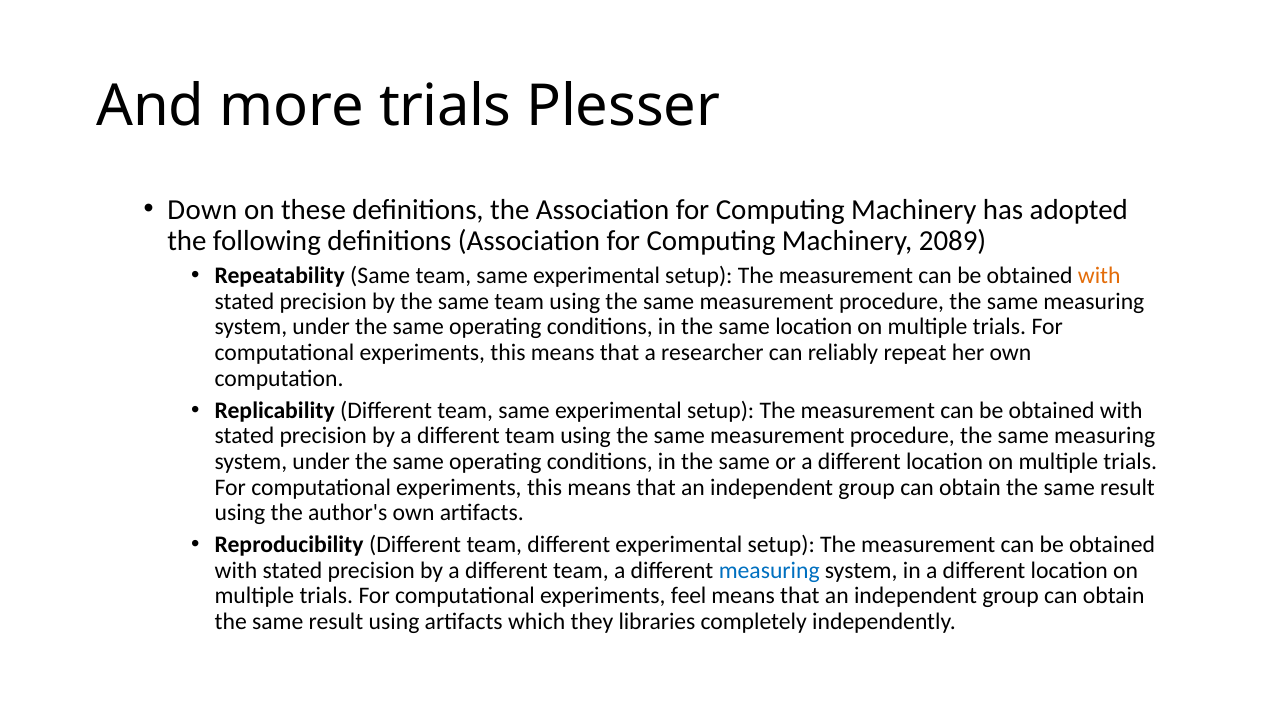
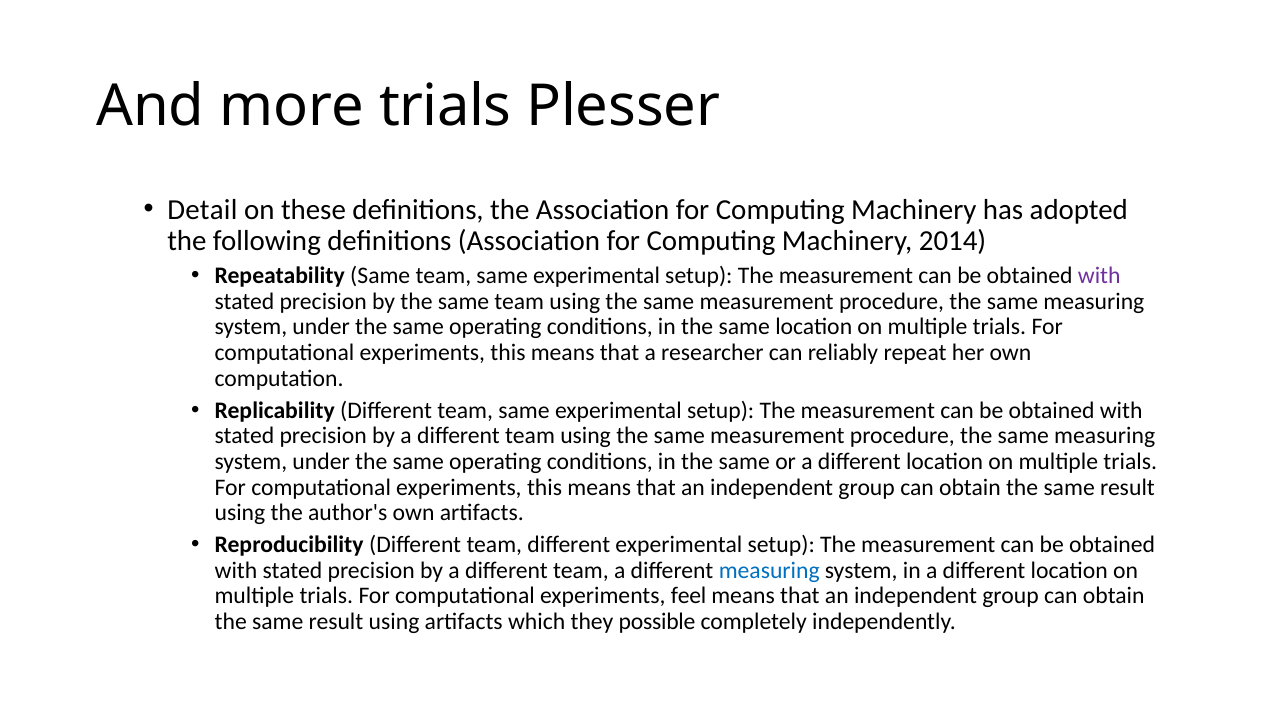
Down: Down -> Detail (202, 209)
2089: 2089 -> 2014 (953, 241)
with colour: orange -> purple (1099, 276)
libraries: libraries -> possible (657, 621)
